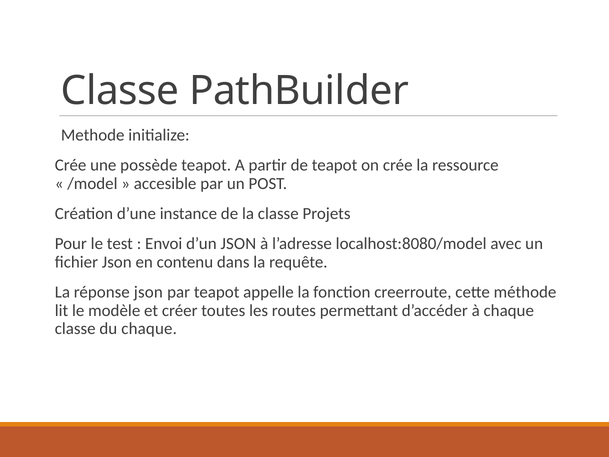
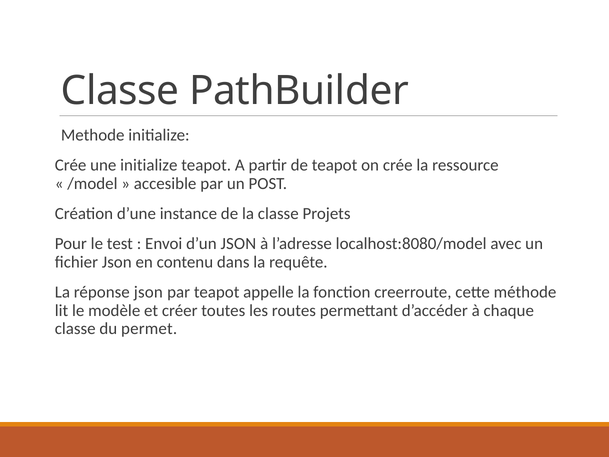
une possède: possède -> initialize (149, 165)
du chaque: chaque -> permet (149, 329)
